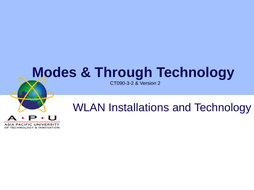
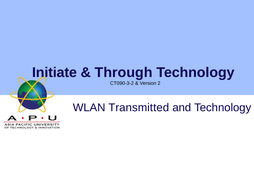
Modes: Modes -> Initiate (55, 73)
Installations: Installations -> Transmitted (139, 108)
